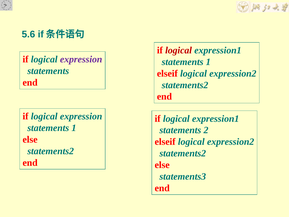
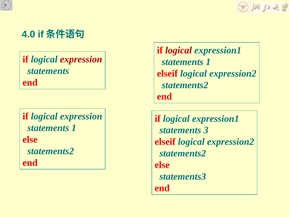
5.6: 5.6 -> 4.0 (28, 34)
expression colour: purple -> red (81, 59)
2: 2 -> 3 (206, 130)
